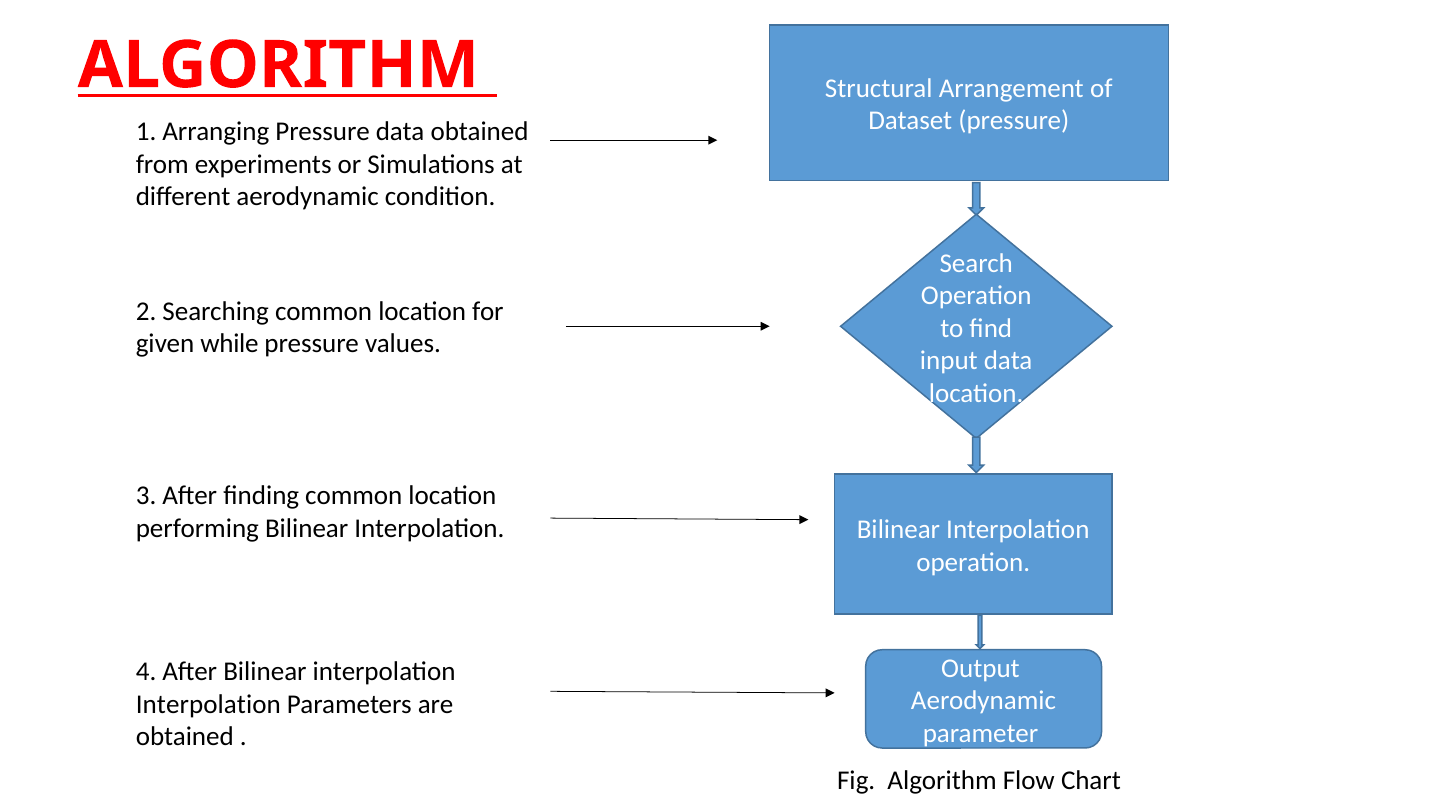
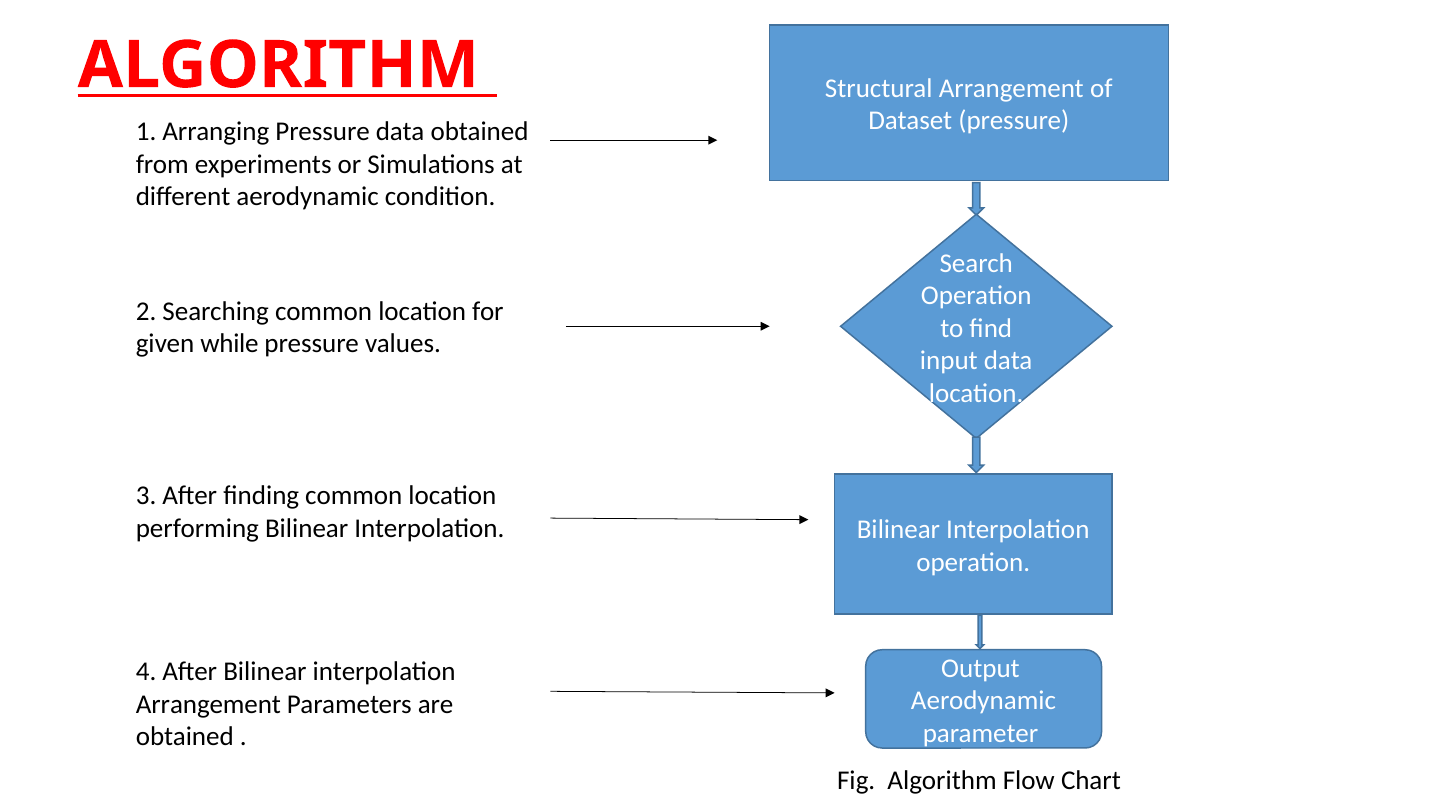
Interpolation: Interpolation -> Arrangement (208, 704)
